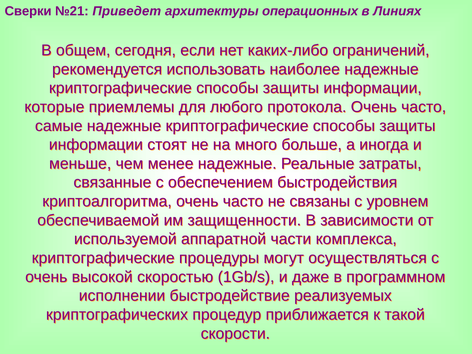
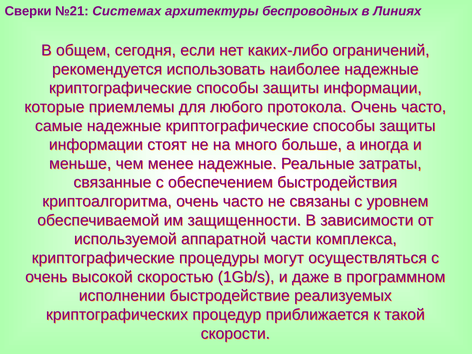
Приведет: Приведет -> Системах (127, 11)
операционных: операционных -> беспроводных (310, 11)
